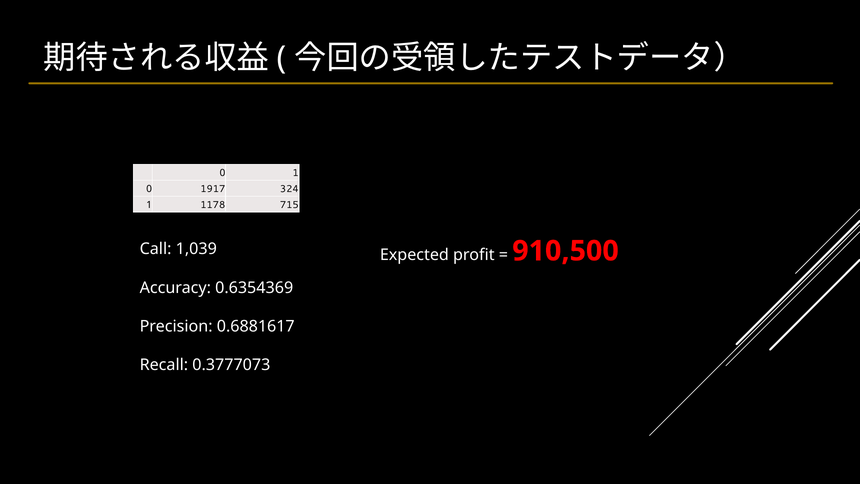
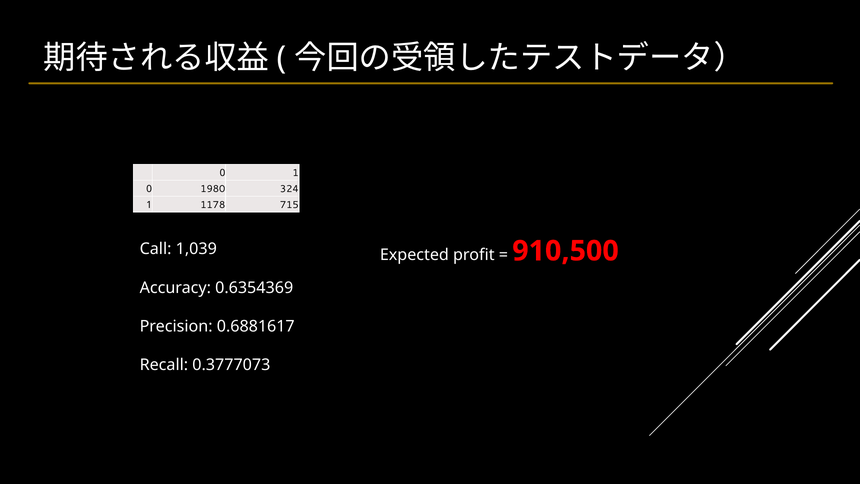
1917: 1917 -> 1980 (213, 189)
